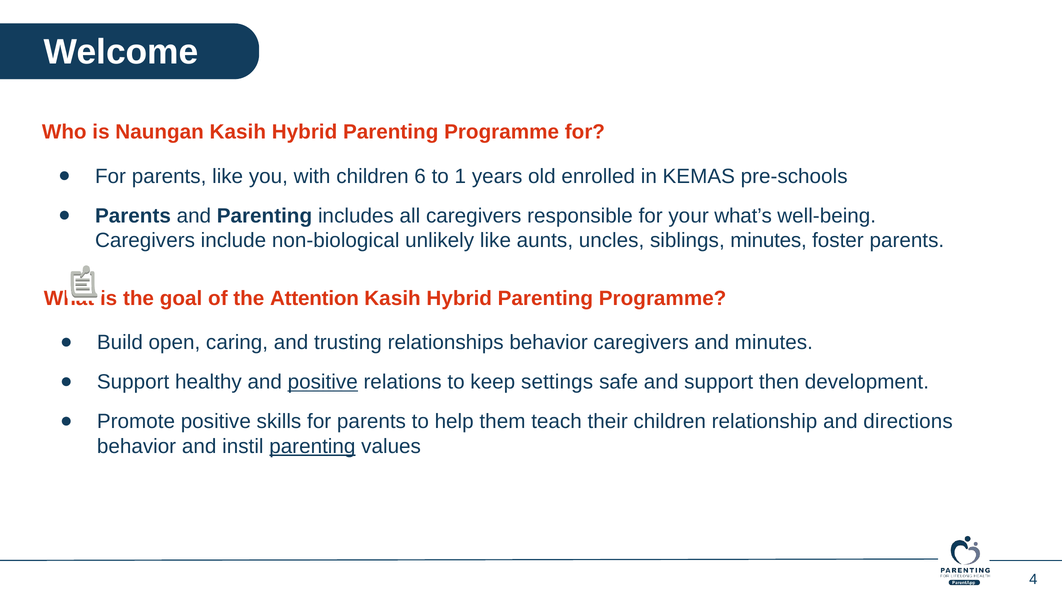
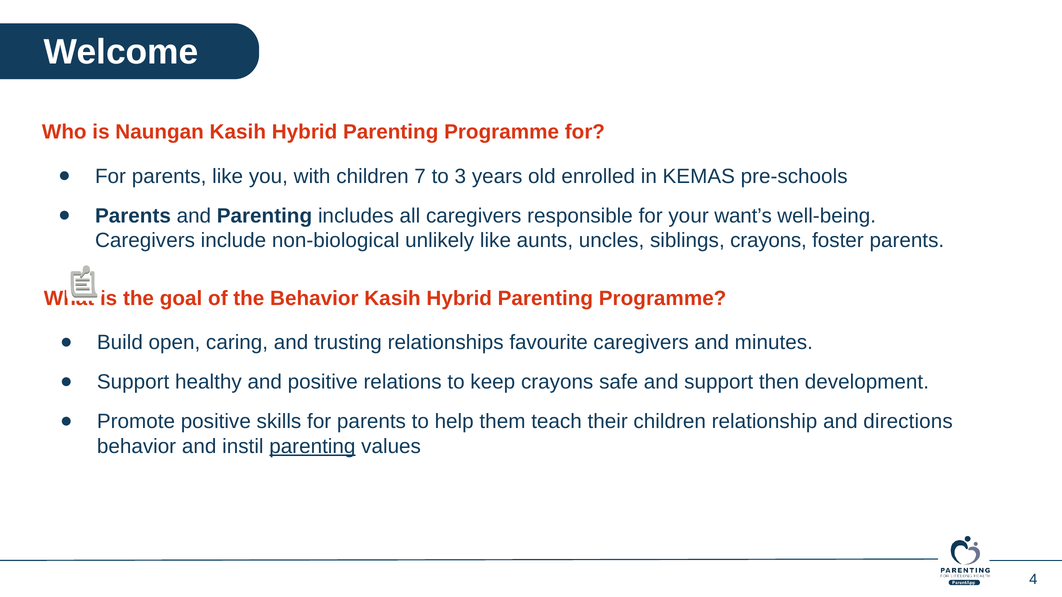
6: 6 -> 7 (420, 176)
1: 1 -> 3 (460, 176)
what’s: what’s -> want’s (743, 216)
siblings minutes: minutes -> crayons (769, 241)
the Attention: Attention -> Behavior (314, 299)
relationships behavior: behavior -> favourite (549, 343)
positive underline: present -> none (323, 382)
keep settings: settings -> crayons (557, 382)
